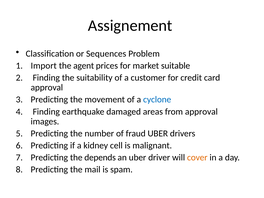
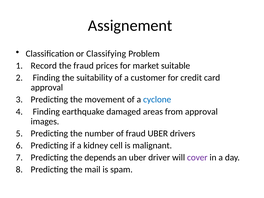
Sequences: Sequences -> Classifying (106, 54)
Import: Import -> Record (44, 66)
the agent: agent -> fraud (84, 66)
cover colour: orange -> purple (197, 157)
